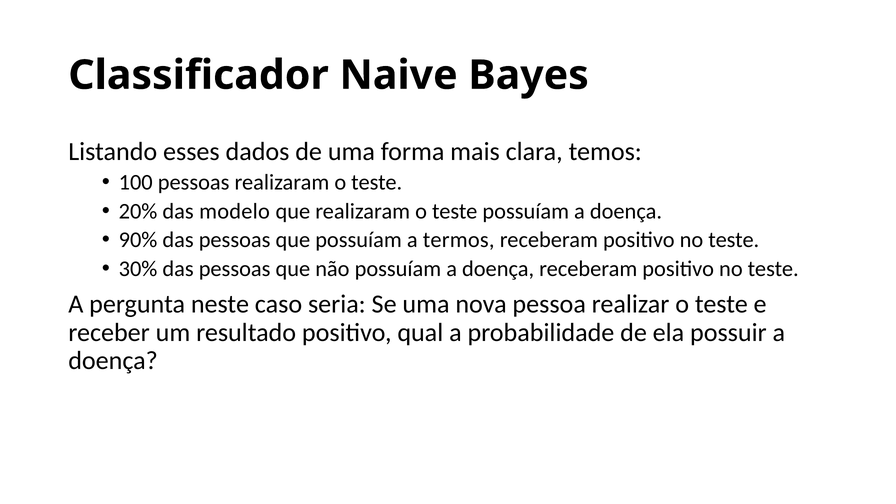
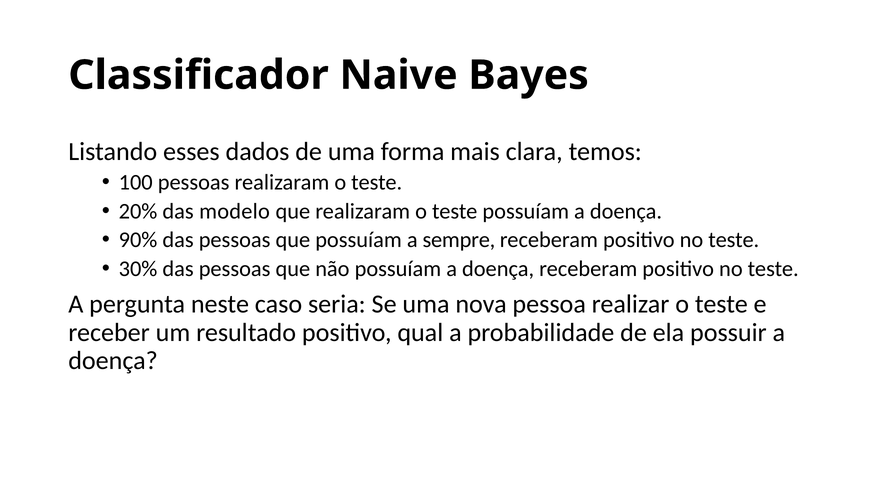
termos: termos -> sempre (459, 240)
